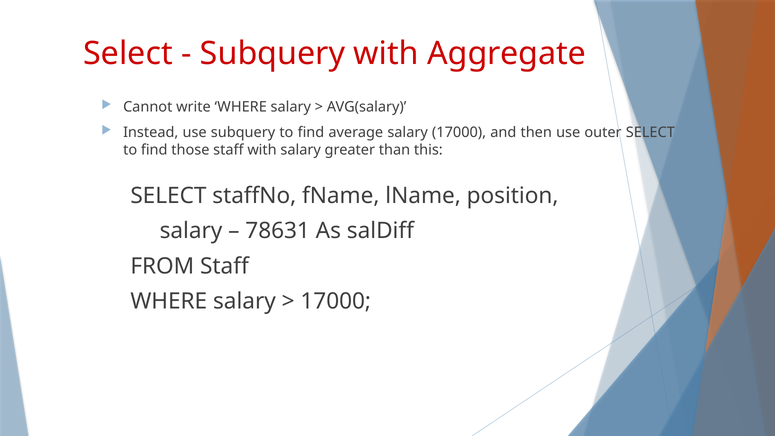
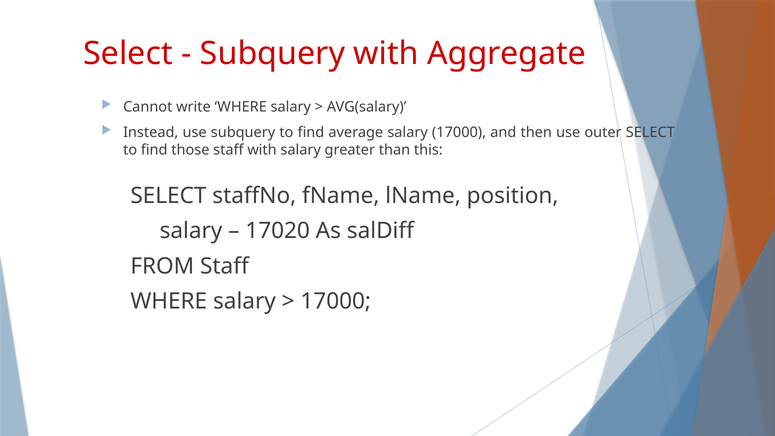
78631: 78631 -> 17020 (278, 231)
